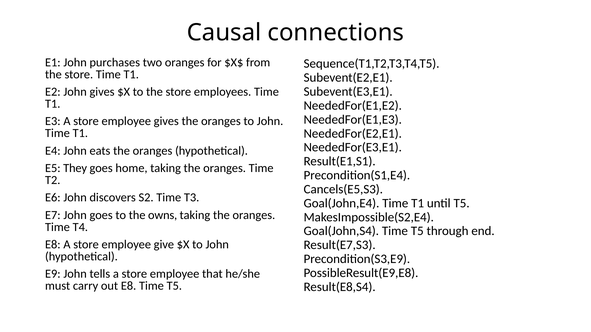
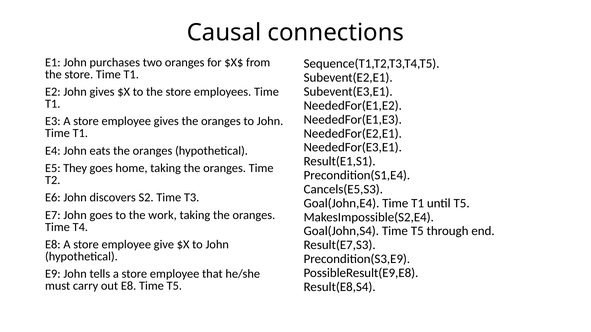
owns: owns -> work (163, 215)
